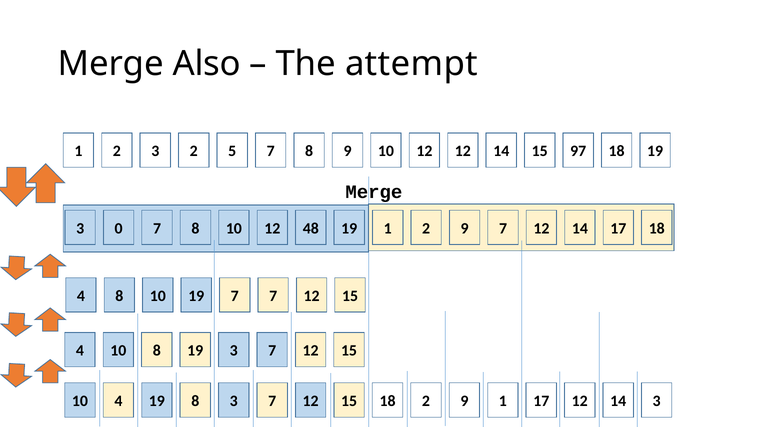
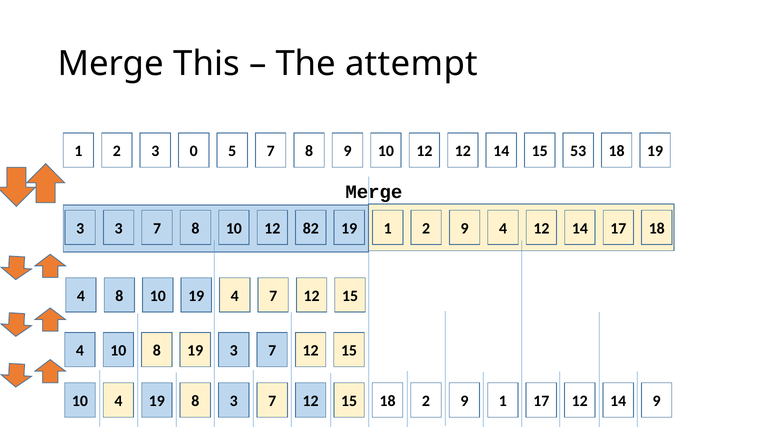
Also: Also -> This (207, 64)
3 2: 2 -> 0 (194, 151)
97: 97 -> 53 (578, 151)
3 0: 0 -> 3 (119, 229)
48: 48 -> 82 (311, 229)
9 7: 7 -> 4 (503, 229)
10 19 7: 7 -> 4 (235, 296)
14 3: 3 -> 9 (657, 401)
